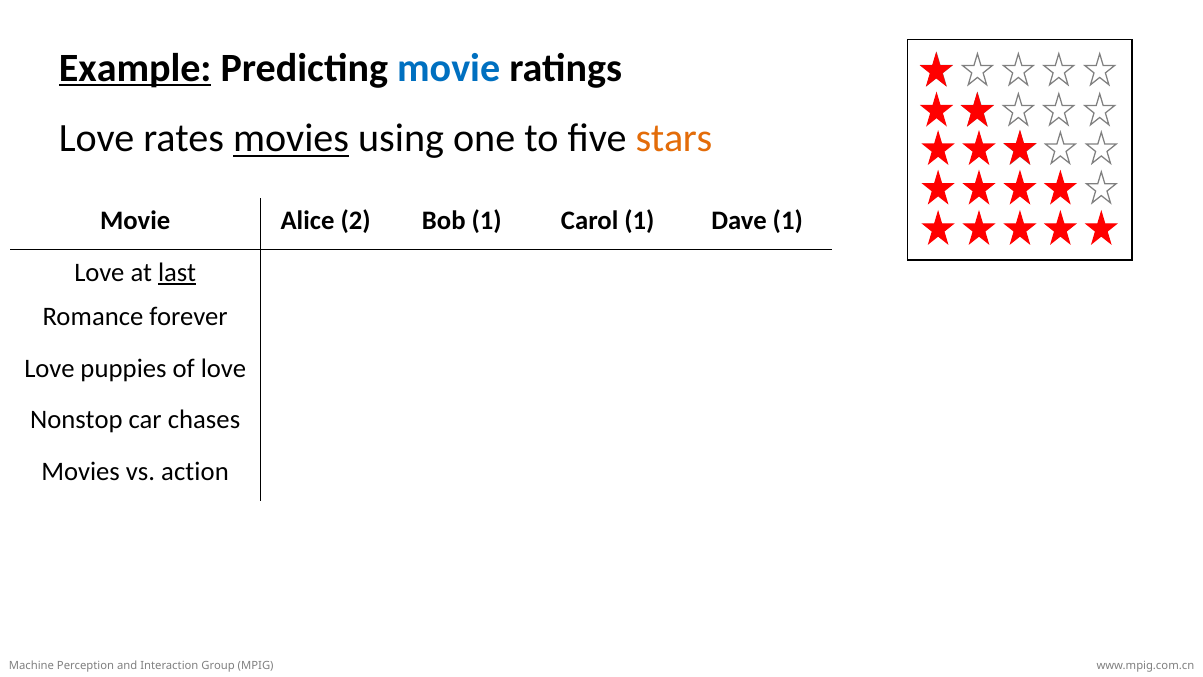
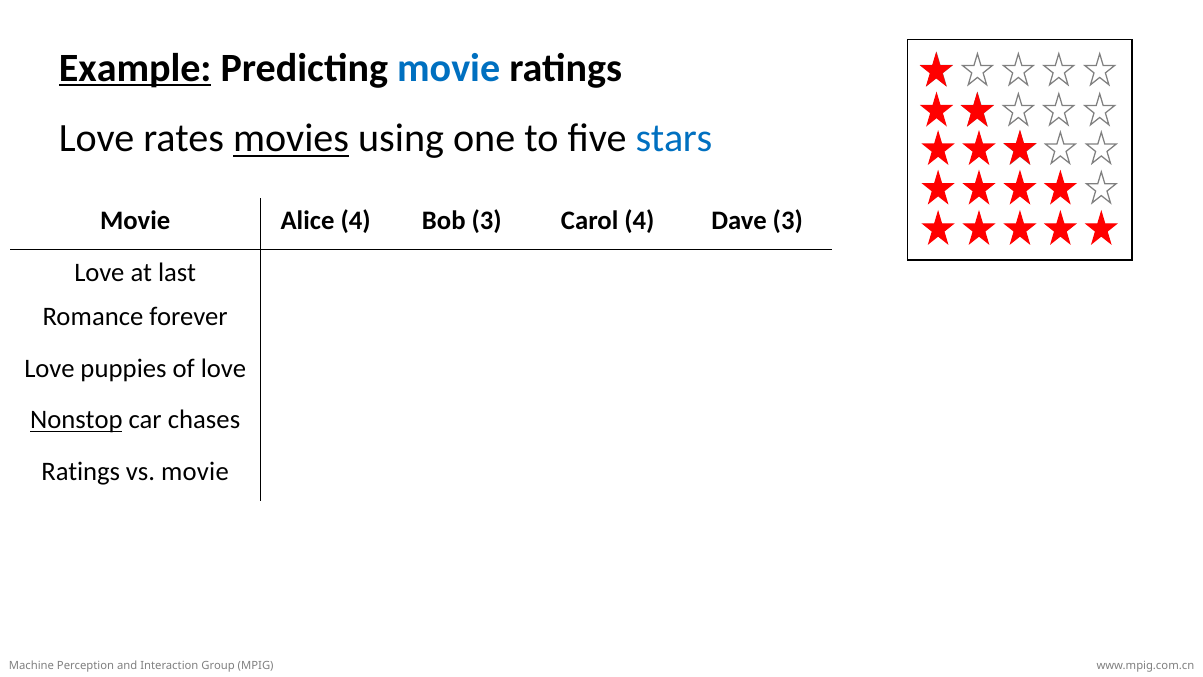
stars colour: orange -> blue (674, 138)
Alice 2: 2 -> 4 (356, 221)
Bob 1: 1 -> 3 (487, 221)
Carol 1: 1 -> 4 (639, 221)
Dave 1: 1 -> 3 (788, 221)
last underline: present -> none (177, 272)
Nonstop underline: none -> present (76, 420)
Movies: Movies -> Ratings (81, 471)
vs action: action -> movie (195, 471)
